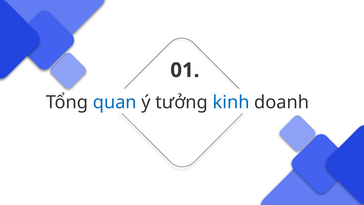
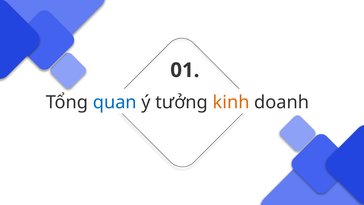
kinh colour: blue -> orange (231, 102)
